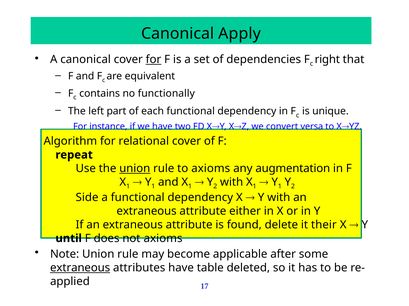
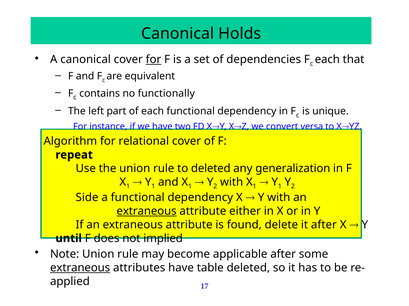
Apply: Apply -> Holds (240, 34)
right: right -> each (327, 60)
union underline: present -> none (135, 169)
to axioms: axioms -> deleted (211, 169)
augmentation: augmentation -> generalization (293, 169)
extraneous underline: none -> present (147, 212)
it their: their -> after (324, 225)
not axioms: axioms -> implied (163, 239)
